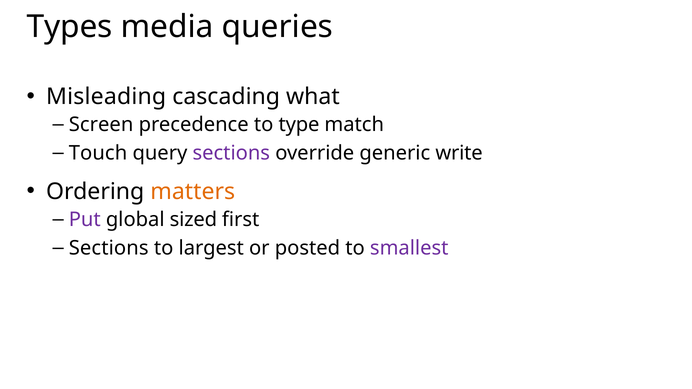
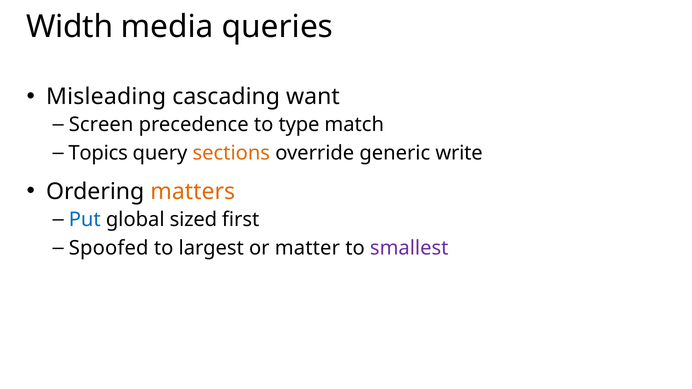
Types: Types -> Width (70, 27)
what: what -> want (313, 97)
Touch: Touch -> Topics (98, 153)
sections colour: purple -> orange (231, 153)
Put colour: purple -> blue (85, 220)
Sections: Sections -> Spoofed (109, 248)
posted: posted -> matter (307, 248)
